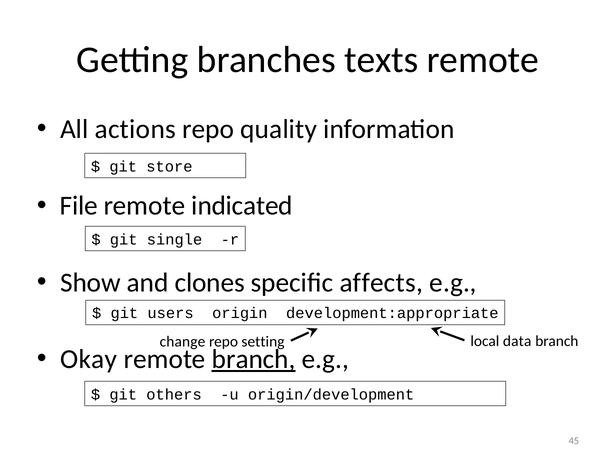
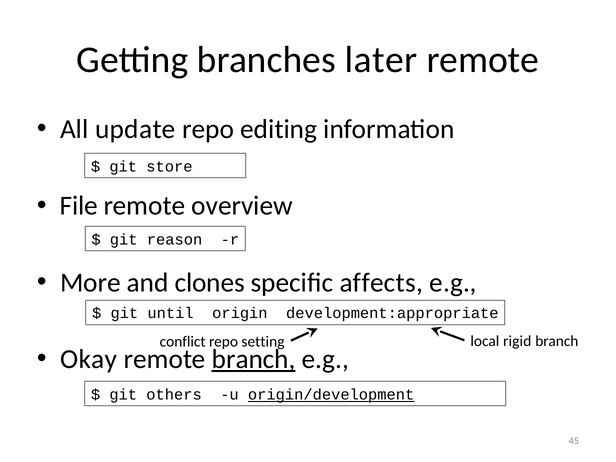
texts: texts -> later (381, 60)
actions: actions -> update (135, 129)
quality: quality -> editing (279, 129)
indicated: indicated -> overview (242, 206)
single: single -> reason (175, 239)
Show: Show -> More (90, 283)
users: users -> until (171, 313)
data: data -> rigid (517, 341)
change: change -> conflict (183, 342)
origin/development underline: none -> present (331, 395)
